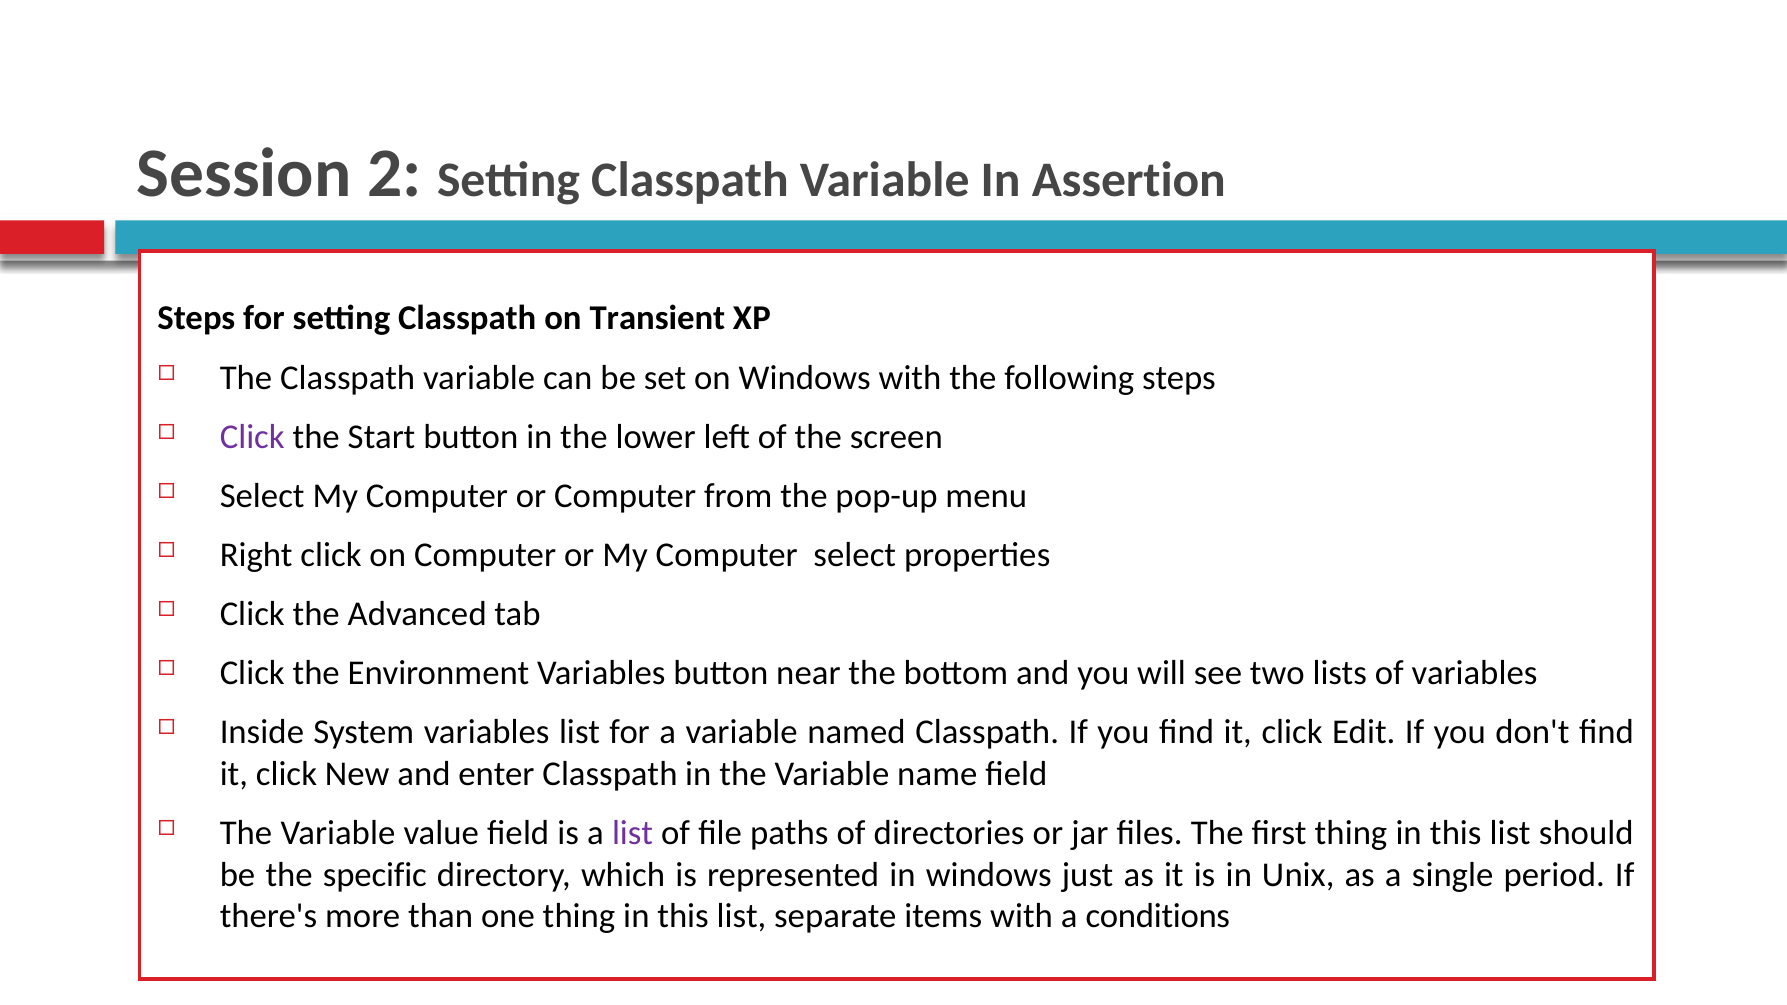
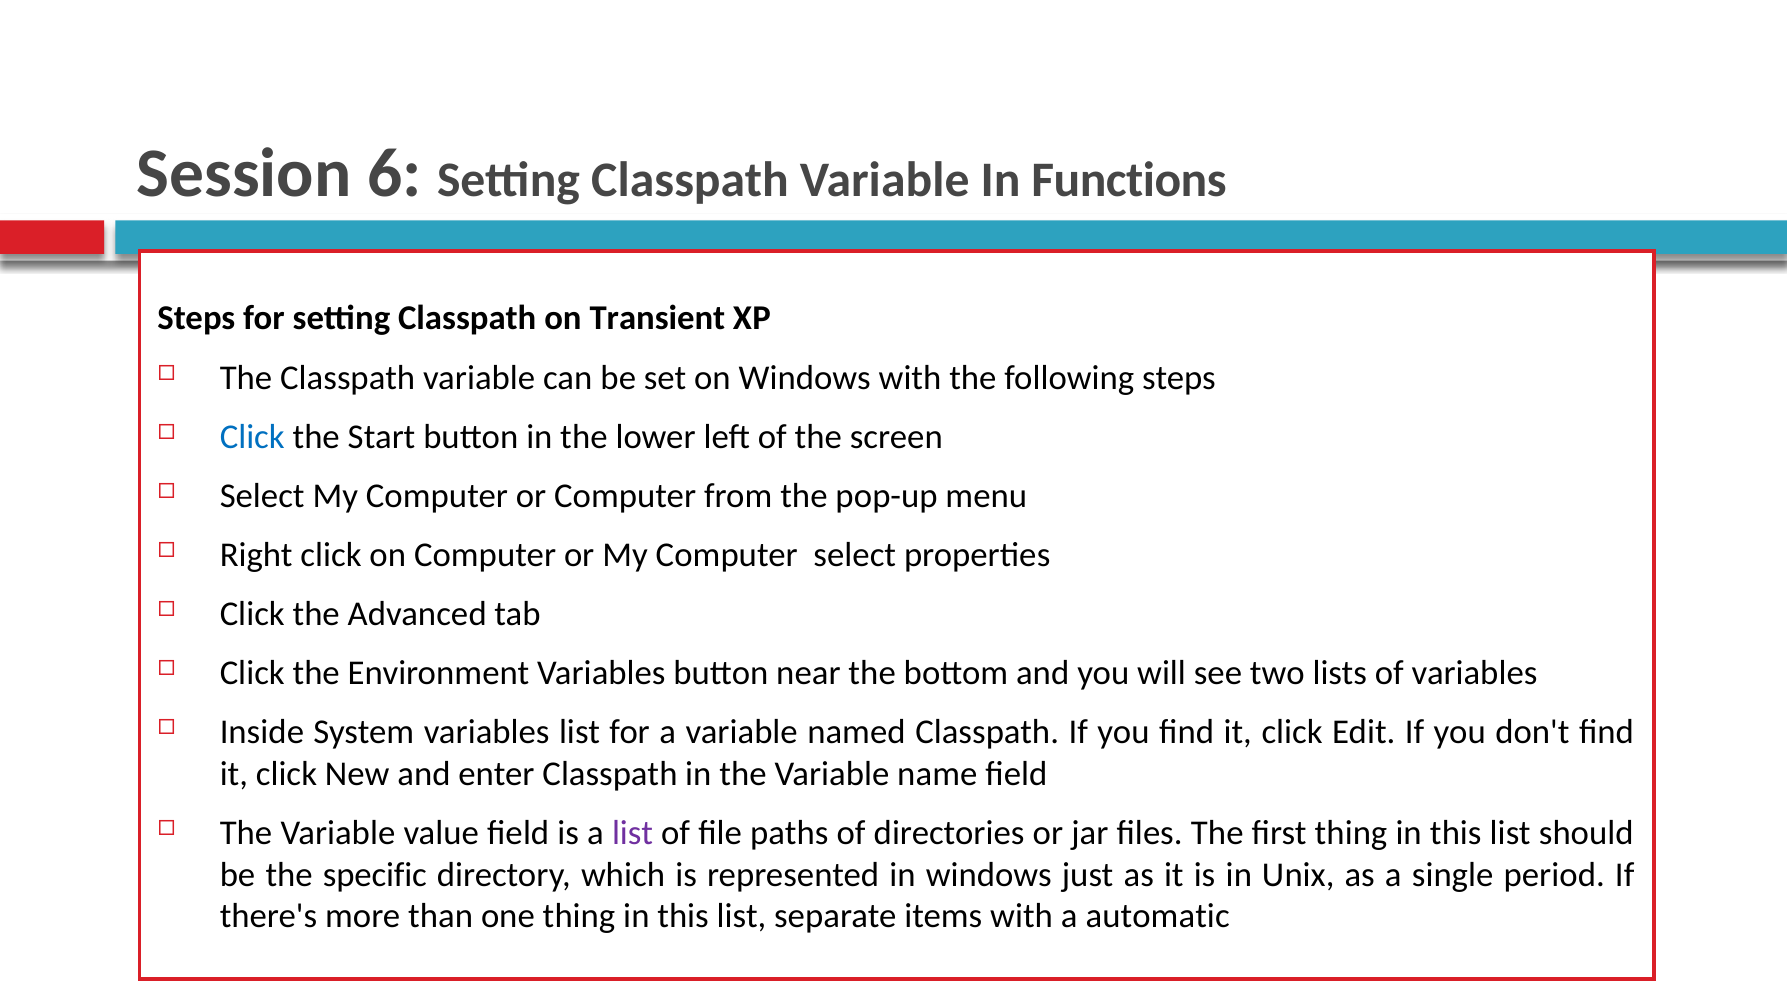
2: 2 -> 6 (394, 174)
Assertion: Assertion -> Functions (1129, 180)
Click colour: purple -> blue (252, 437)
conditions: conditions -> automatic (1158, 917)
